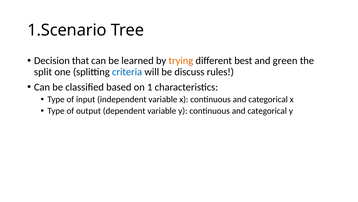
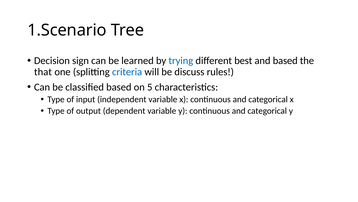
that: that -> sign (81, 61)
trying colour: orange -> blue (181, 61)
and green: green -> based (285, 61)
split: split -> that (43, 72)
1: 1 -> 5 (150, 87)
